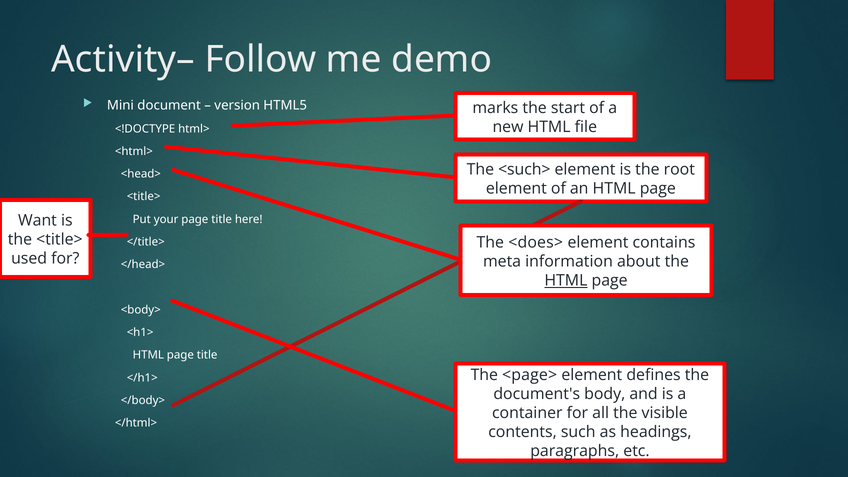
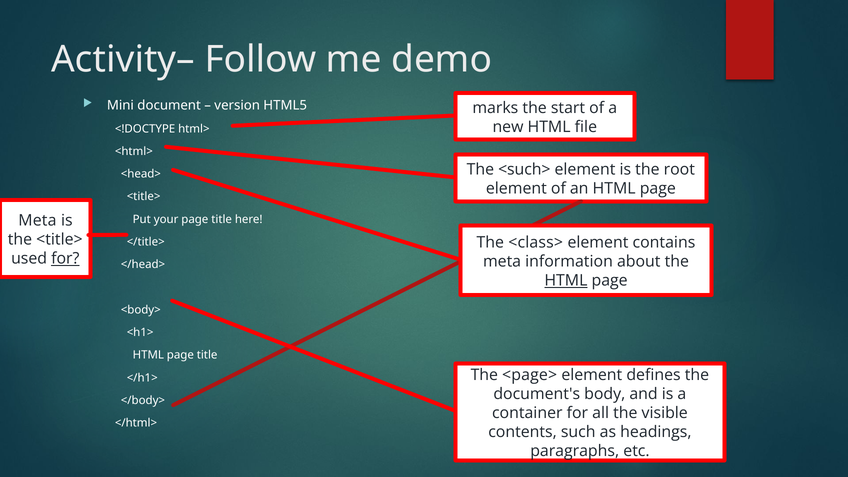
Want: Want -> Meta (37, 221)
<does>: <does> -> <class> (536, 242)
for underline: none -> present (65, 259)
